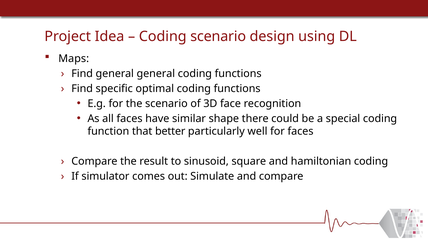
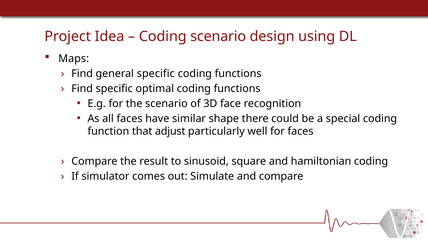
general general: general -> specific (156, 73)
better: better -> adjust (170, 131)
